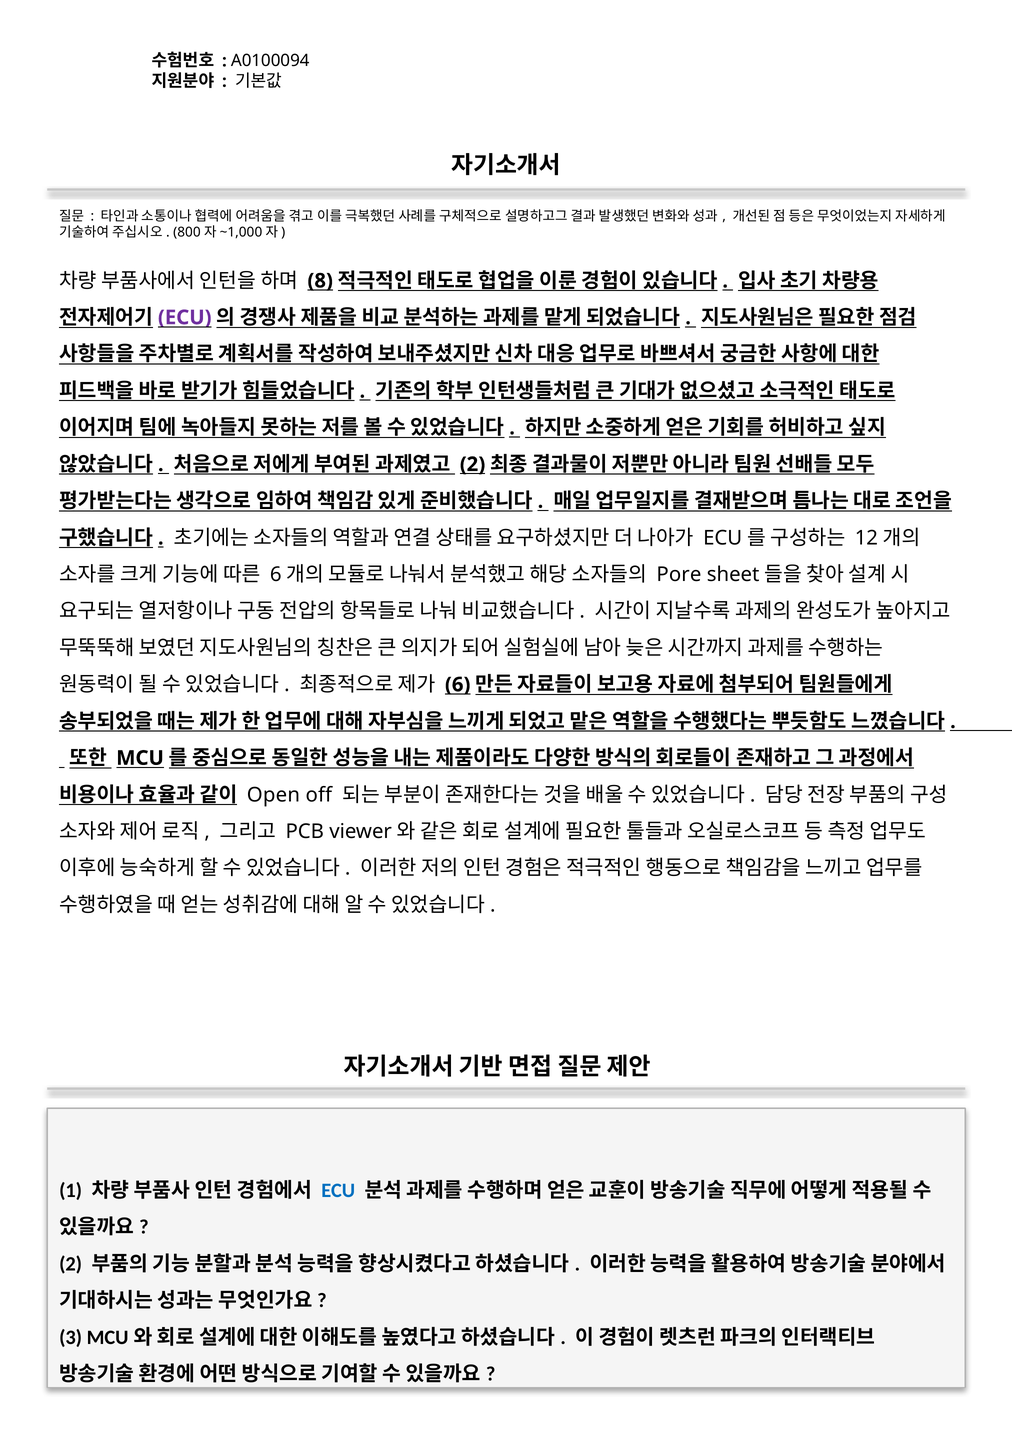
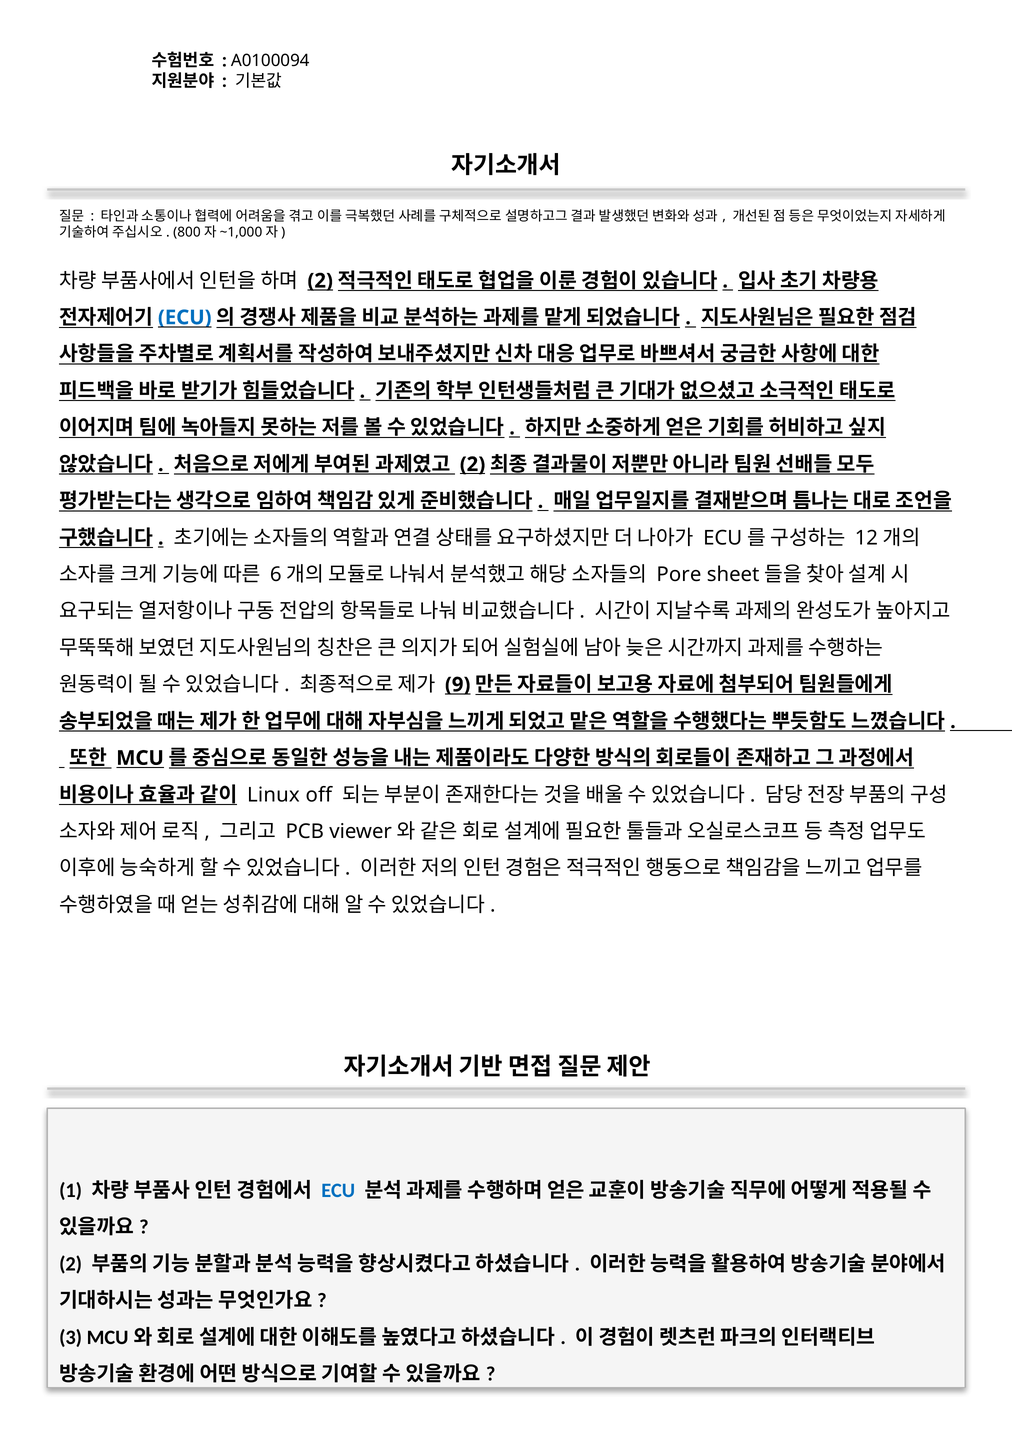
8: 8 -> 2 (320, 281)
ECU colour: purple -> blue (185, 318)
6: 6 -> 9 (458, 685)
Open: Open -> Linux (273, 795)
